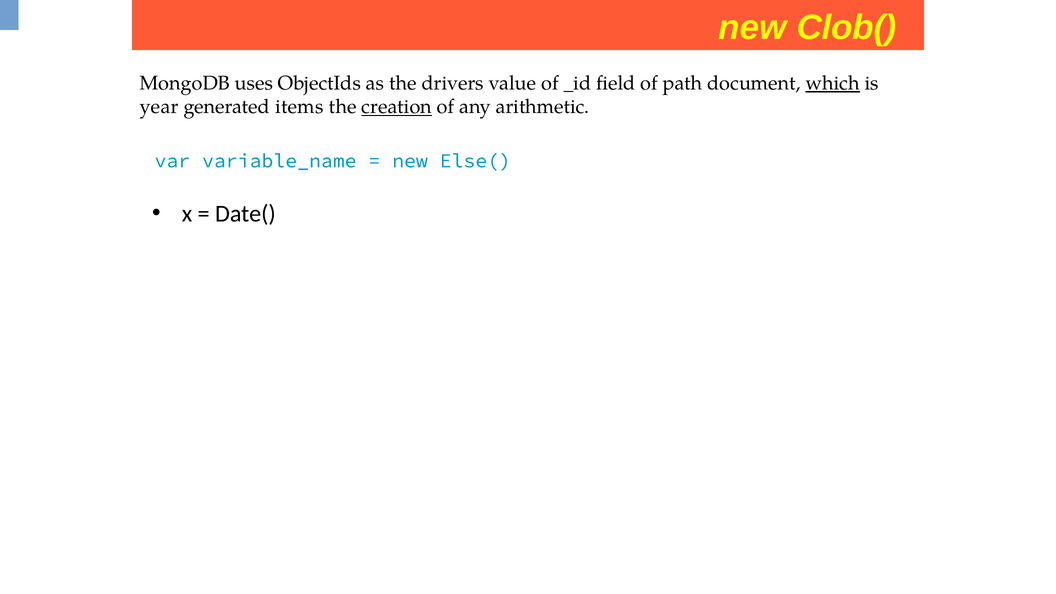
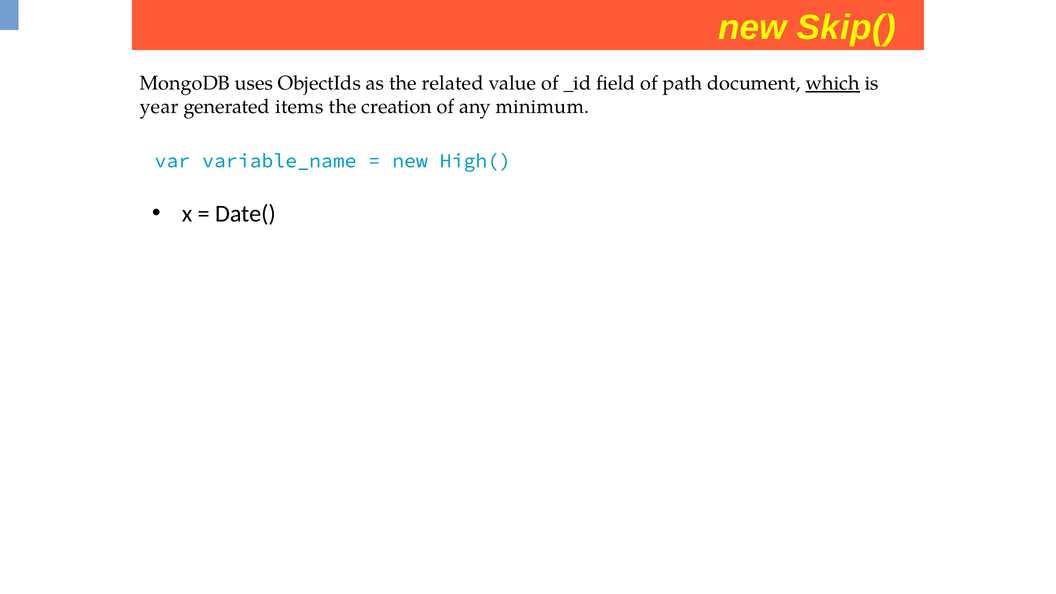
Clob(: Clob( -> Skip( (846, 27)
drivers: drivers -> related (453, 83)
creation underline: present -> none (397, 107)
arithmetic: arithmetic -> minimum (542, 107)
Else(: Else( -> High( (475, 161)
